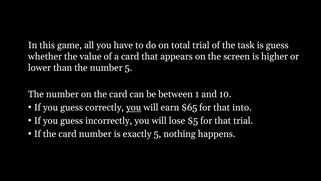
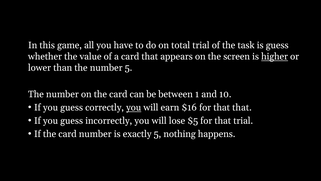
higher underline: none -> present (275, 56)
$65: $65 -> $16 (189, 107)
that into: into -> that (242, 107)
